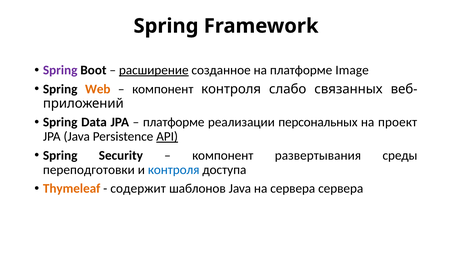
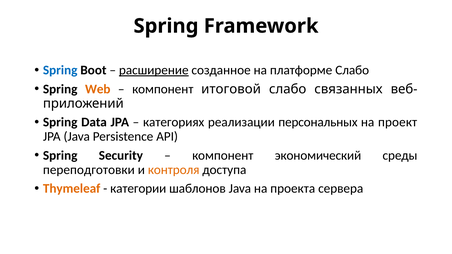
Spring colour: purple -> blue (60, 70)
платформе Image: Image -> Слабо (352, 70)
компонент контроля: контроля -> итоговой (231, 89)
платформе: платформе -> категориях (174, 122)
API underline: present -> none (167, 137)
развертывания: развертывания -> экономический (318, 156)
контроля colour: blue -> orange (174, 170)
содержит: содержит -> категории (138, 189)
на сервера: сервера -> проекта (293, 189)
